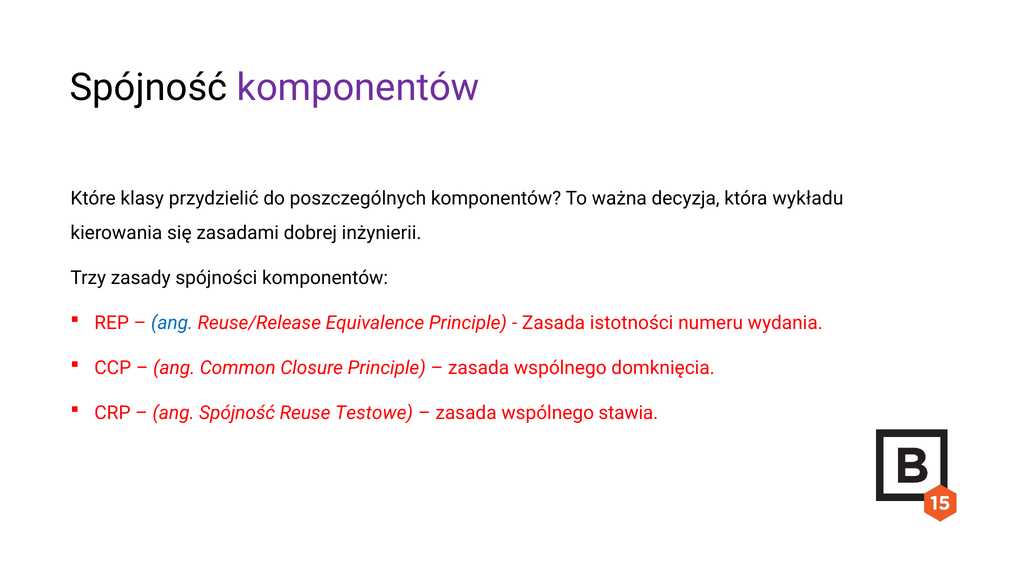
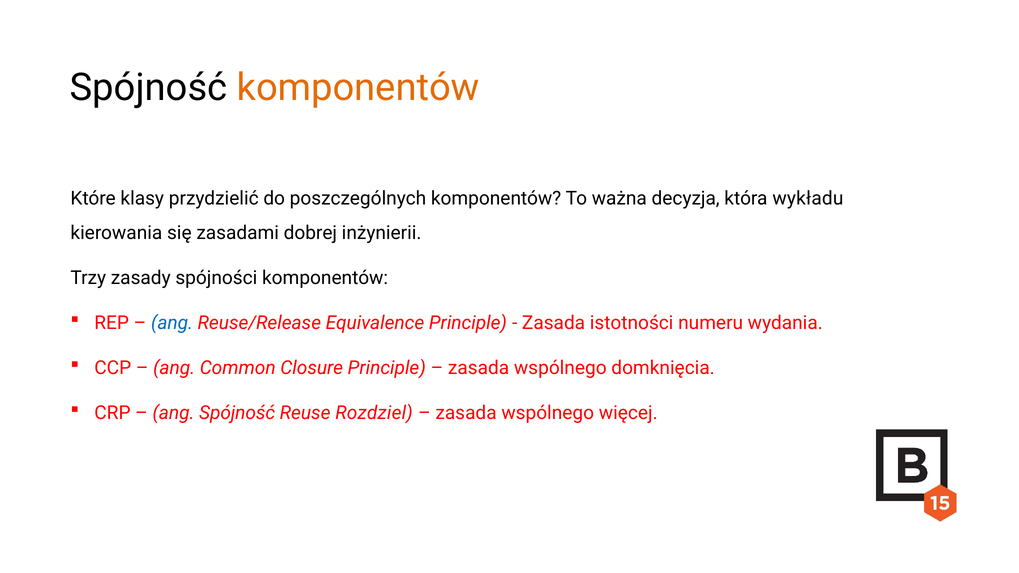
komponentów colour: purple -> orange (358, 88)
Testowe: Testowe -> Rozdziel (374, 413)
stawia: stawia -> więcej (628, 413)
